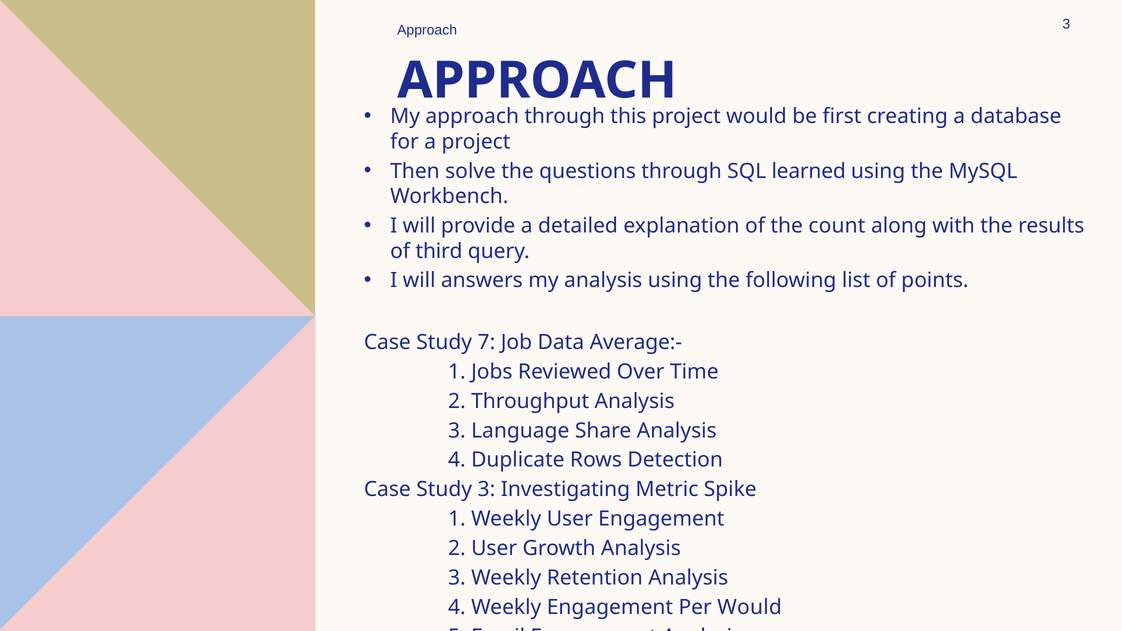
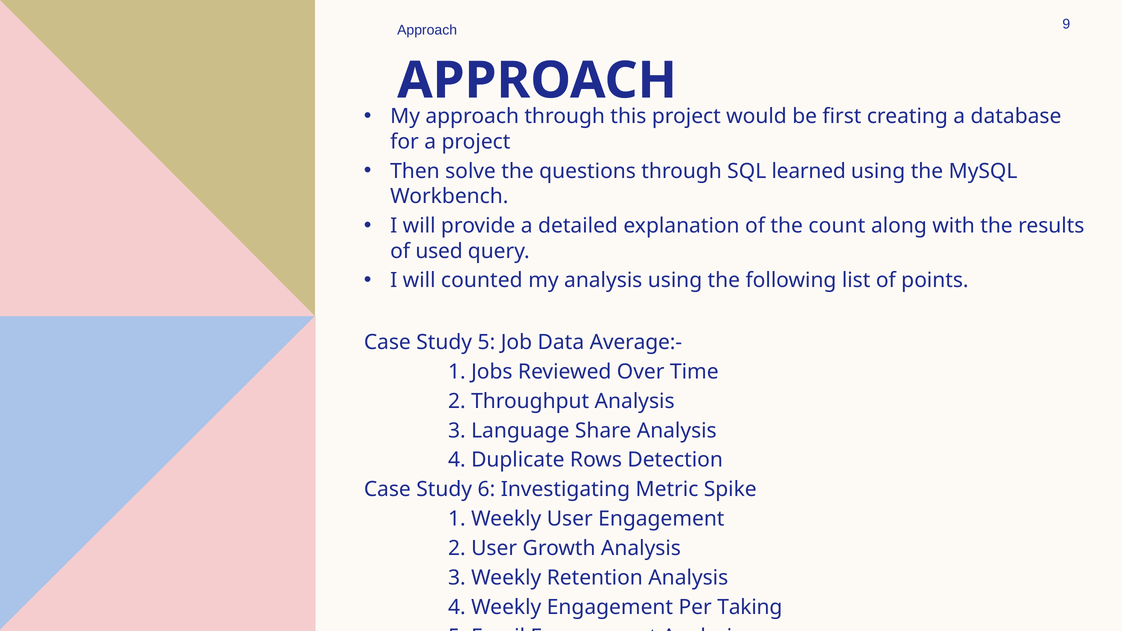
Approach 3: 3 -> 9 (1066, 24)
third: third -> used (439, 251)
answers: answers -> counted (482, 281)
Study 7: 7 -> 5 (486, 342)
Study 3: 3 -> 6 (486, 490)
Per Would: Would -> Taking (750, 607)
